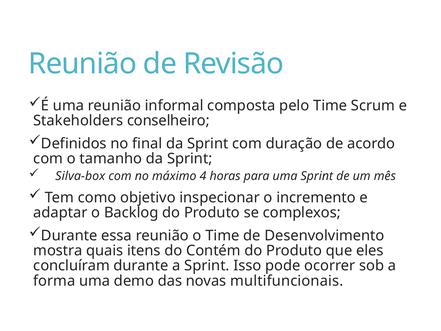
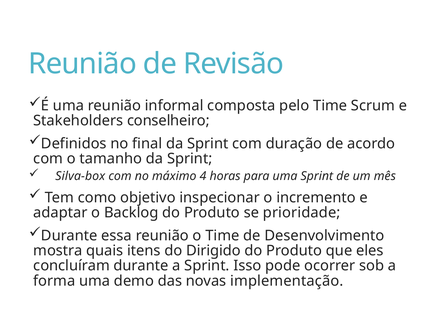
complexos: complexos -> prioridade (302, 213)
Contém: Contém -> Dirigido (213, 251)
multifuncionais: multifuncionais -> implementação (287, 281)
